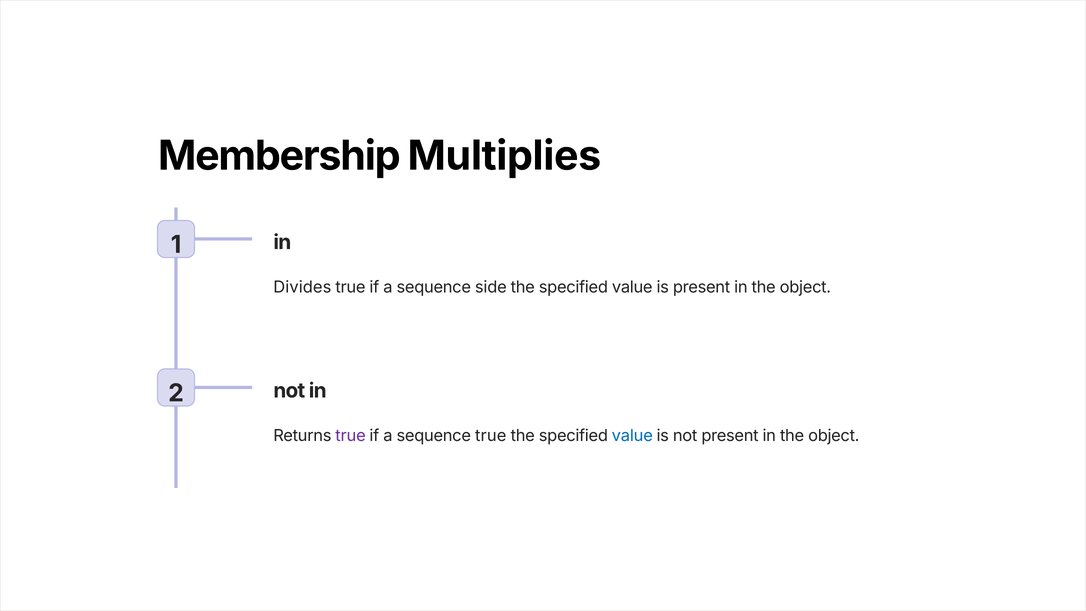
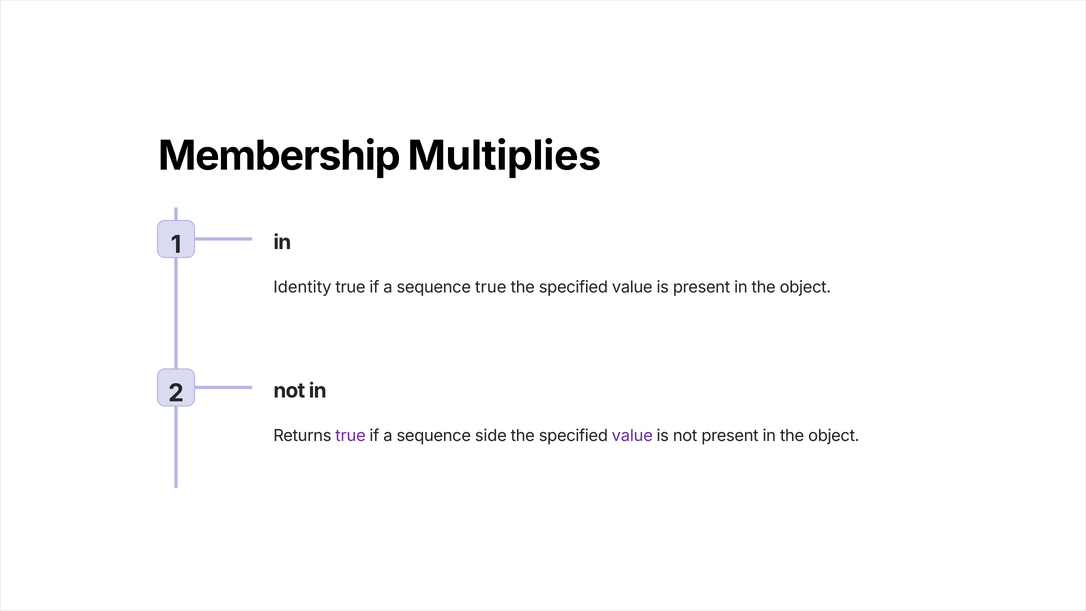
Divides: Divides -> Identity (302, 287)
sequence side: side -> true (491, 287)
sequence true: true -> side (491, 436)
value colour: blue -> purple (632, 436)
